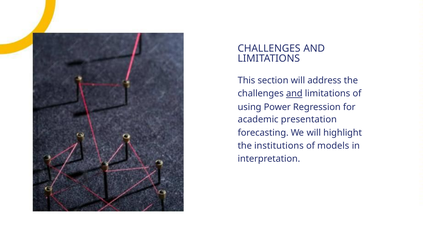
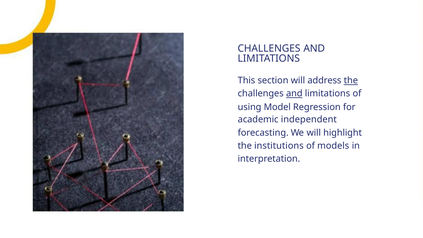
the underline: none -> present (351, 81)
Power: Power -> Model (277, 107)
presentation: presentation -> independent (309, 119)
